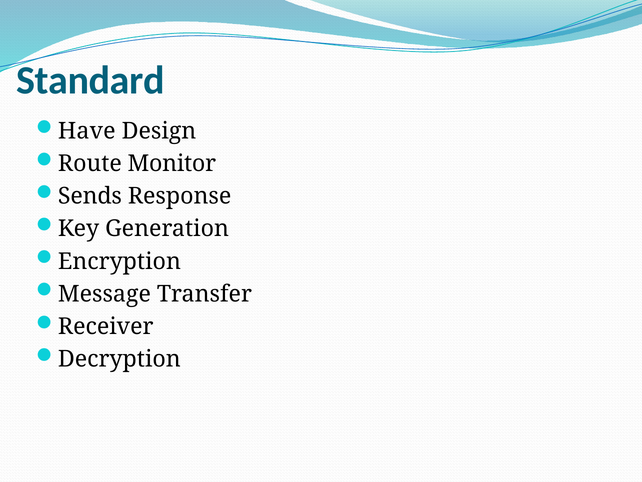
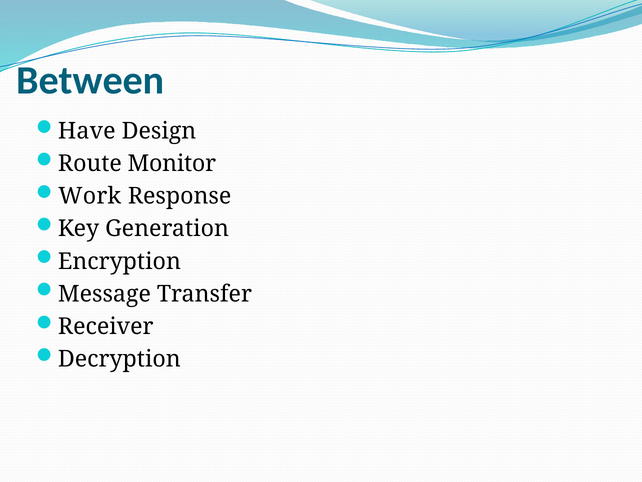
Standard: Standard -> Between (90, 80)
Sends: Sends -> Work (90, 196)
